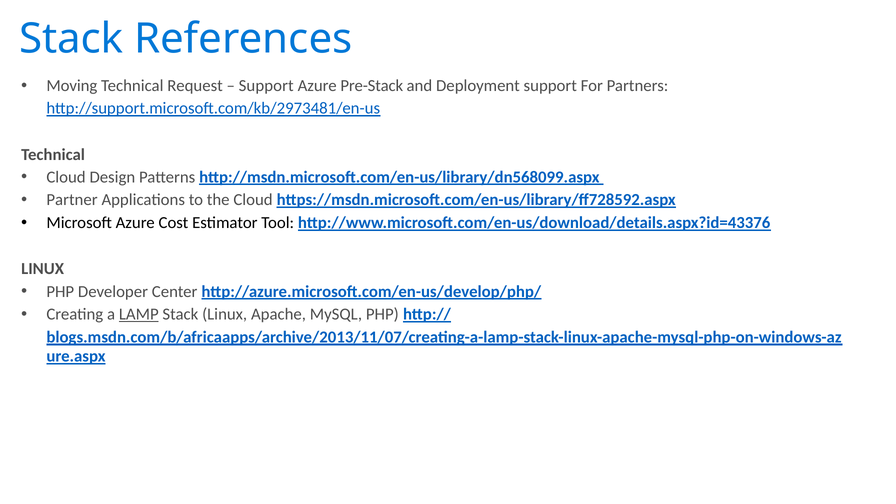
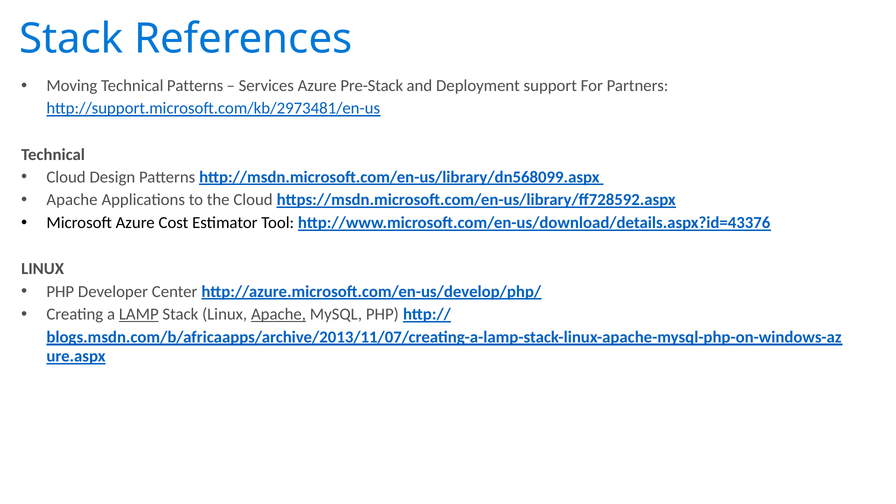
Technical Request: Request -> Patterns (195, 86)
Support: Support -> Services (266, 86)
Partner: Partner -> Apache (72, 200)
Apache underline: none -> present (279, 314)
